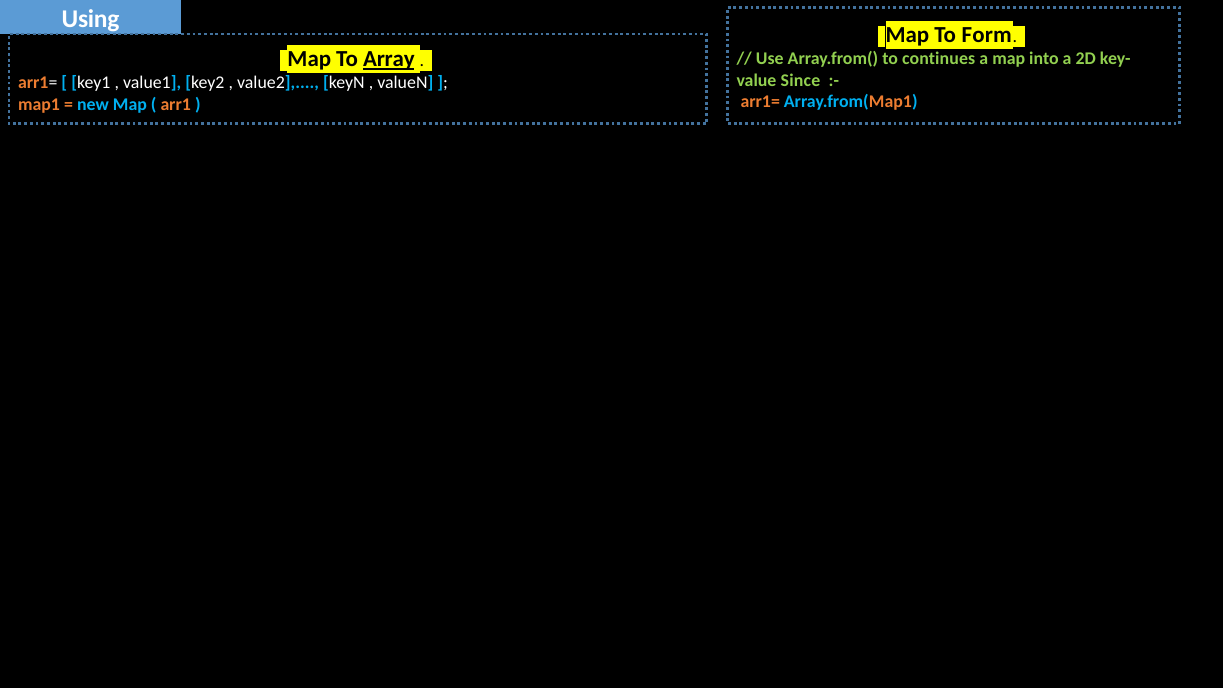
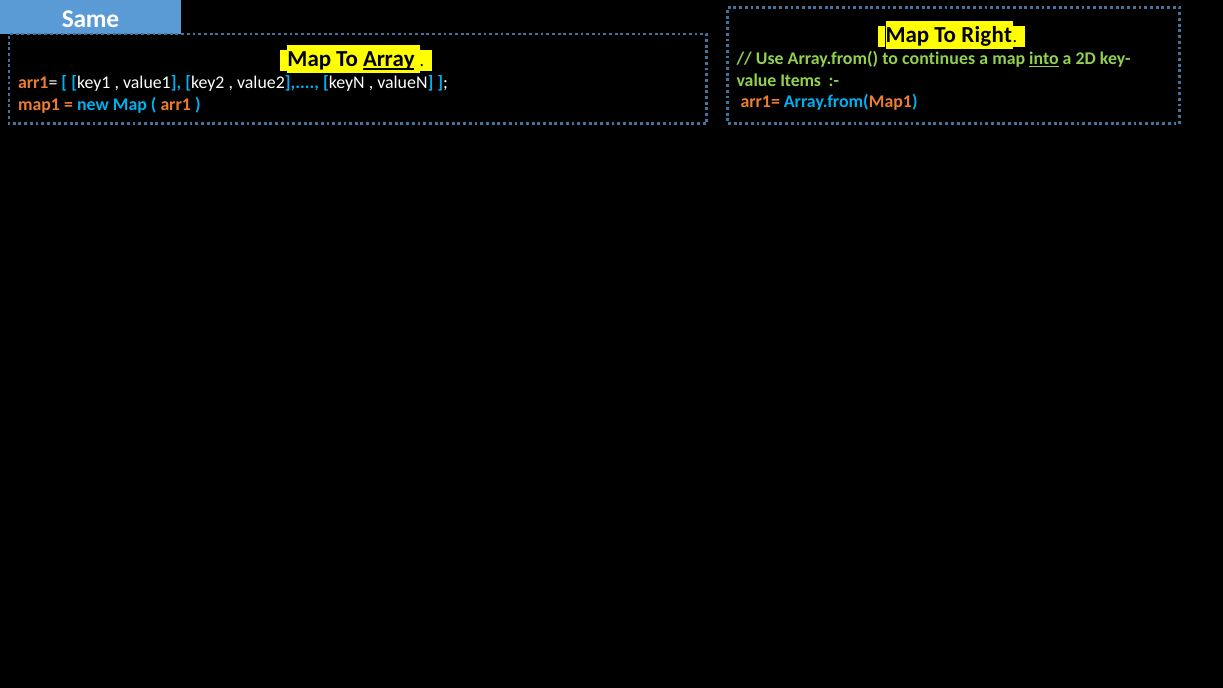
Using: Using -> Same (91, 19)
Form: Form -> Right (987, 35)
into underline: none -> present (1044, 59)
Since: Since -> Items (801, 80)
